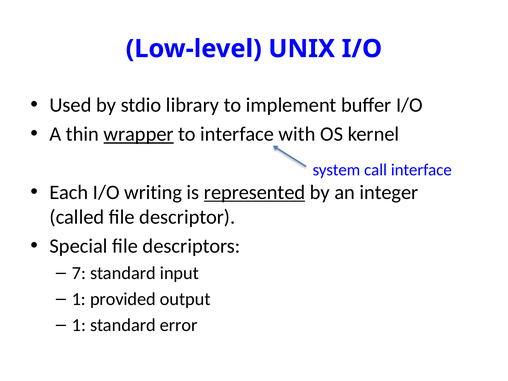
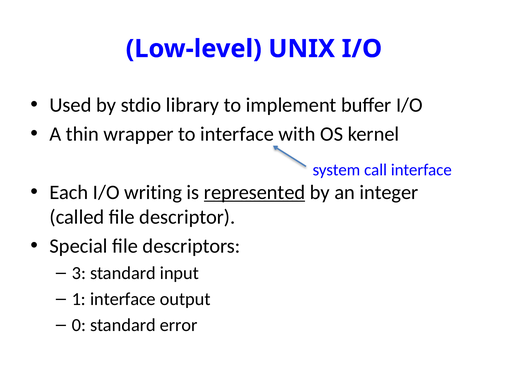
wrapper underline: present -> none (139, 134)
7: 7 -> 3 (79, 273)
1 provided: provided -> interface (123, 299)
1: 1 -> 0 (79, 325)
